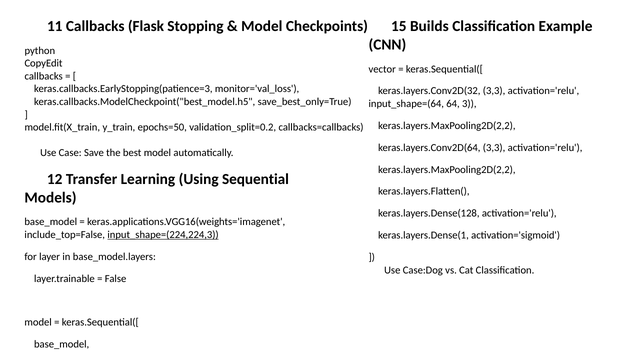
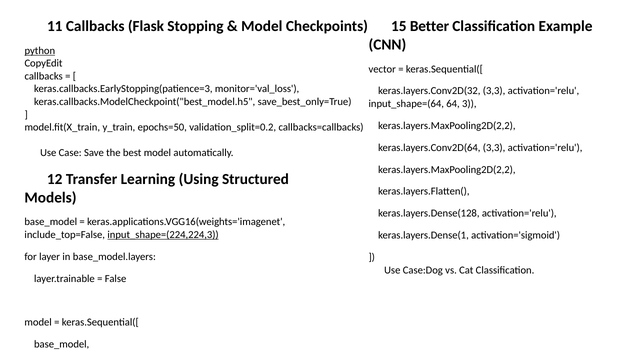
Builds: Builds -> Better (429, 26)
python underline: none -> present (40, 51)
Sequential: Sequential -> Structured (256, 179)
